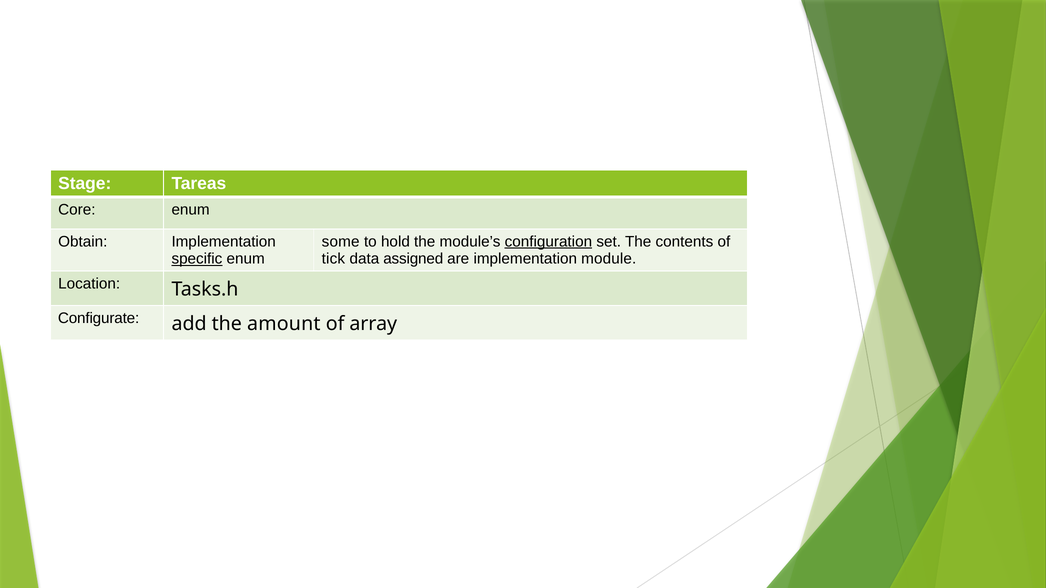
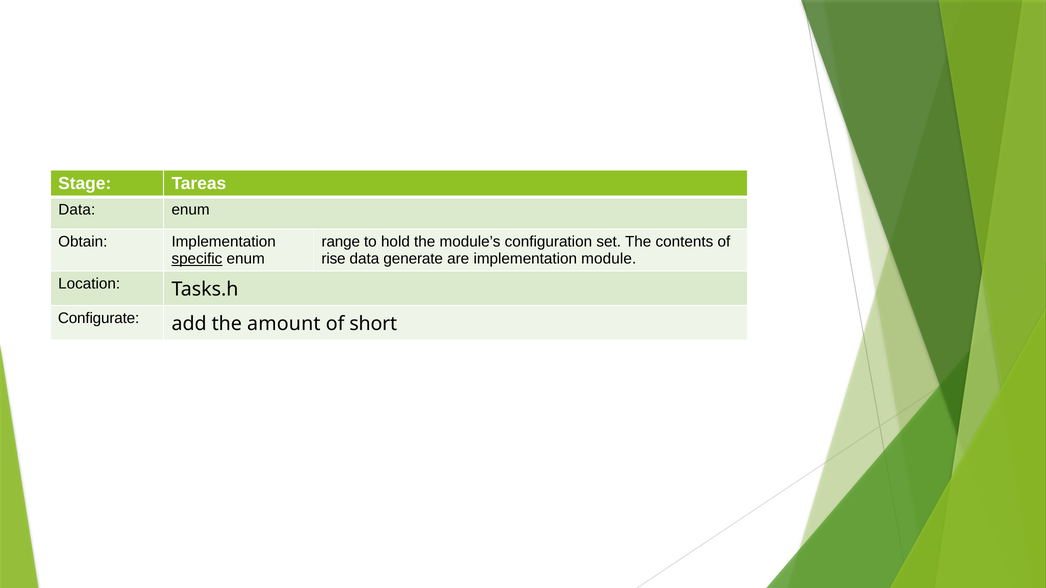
Core: Core -> Data (77, 210)
some: some -> range (341, 242)
configuration underline: present -> none (548, 242)
tick: tick -> rise (334, 259)
assigned: assigned -> generate (413, 259)
array: array -> short (373, 324)
